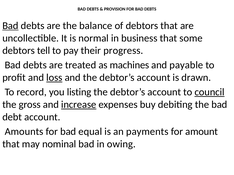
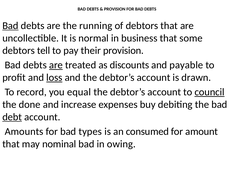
balance: balance -> running (96, 26)
their progress: progress -> provision (123, 51)
are underline: none -> present (56, 65)
machines: machines -> discounts (129, 65)
listing: listing -> equal (79, 92)
gross: gross -> done (30, 105)
increase underline: present -> none (79, 105)
debt underline: none -> present (12, 117)
equal: equal -> types (90, 132)
payments: payments -> consumed (147, 132)
